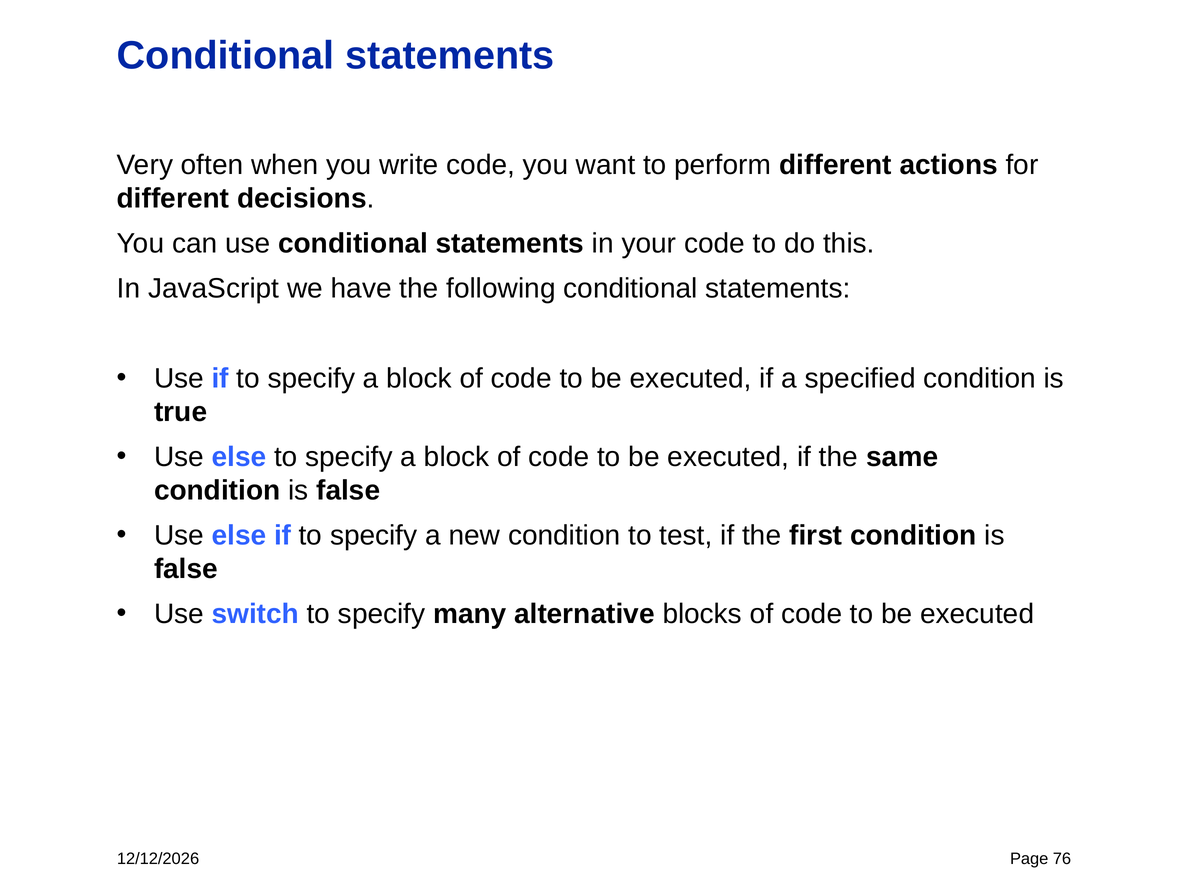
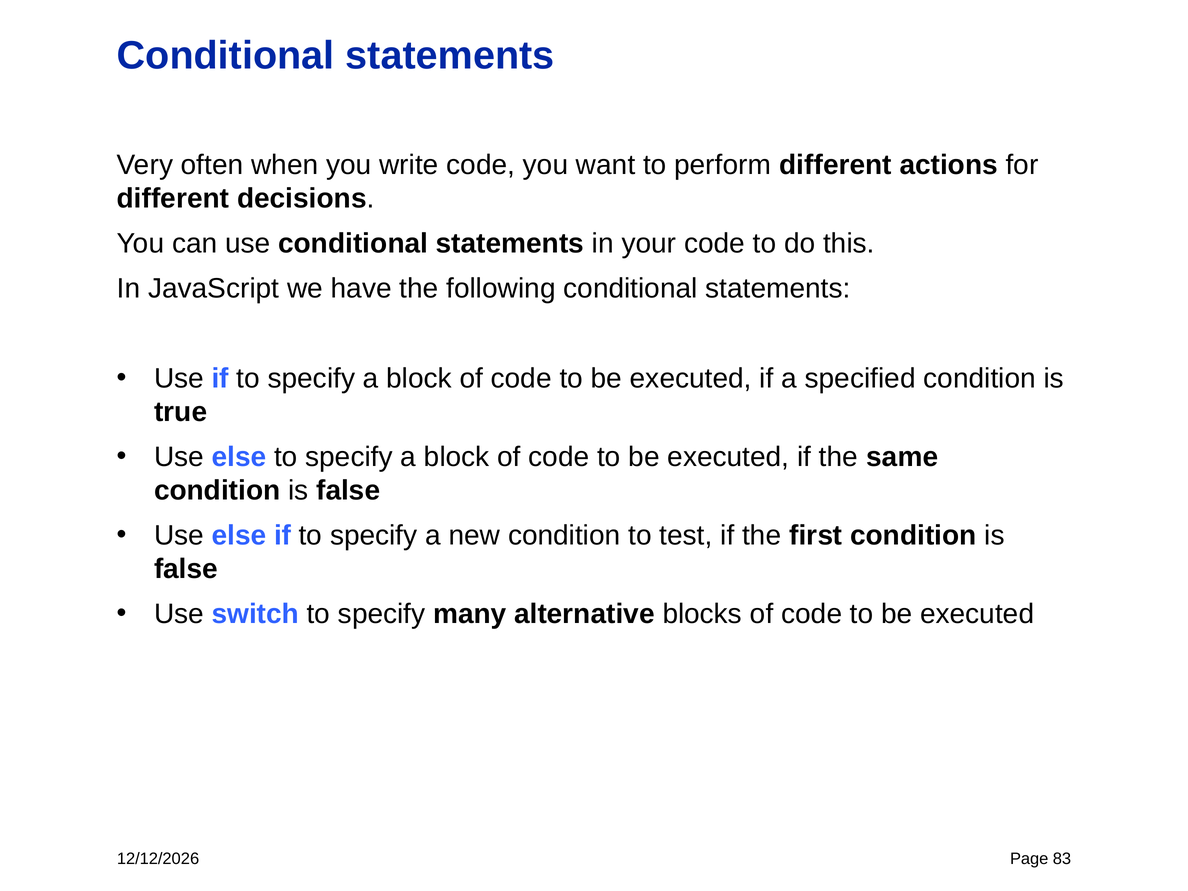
76: 76 -> 83 (1062, 859)
